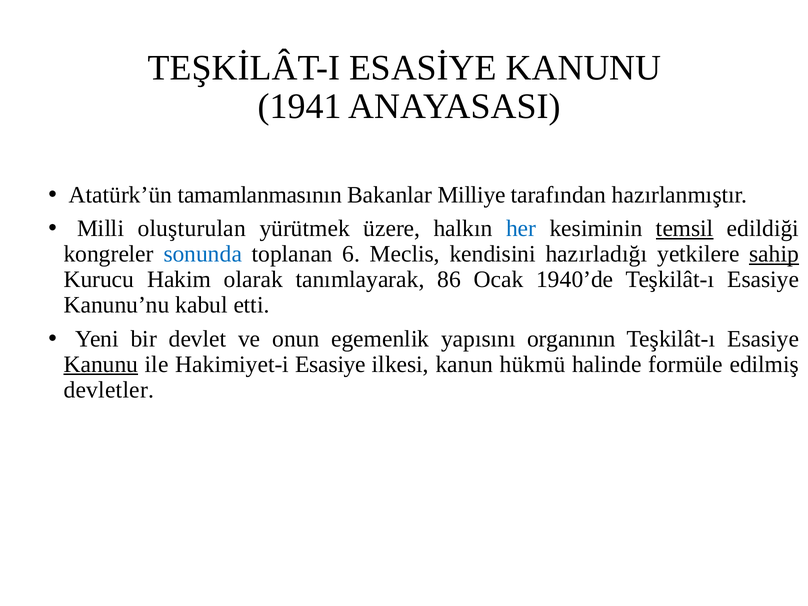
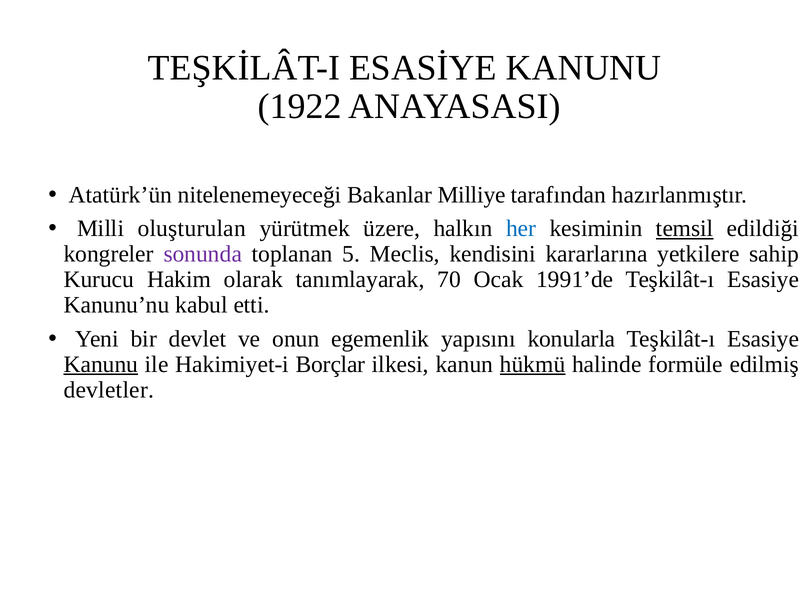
1941: 1941 -> 1922 (300, 107)
tamamlanmasının: tamamlanmasının -> nitelenemeyeceği (260, 195)
sonunda colour: blue -> purple (203, 254)
6: 6 -> 5 (351, 254)
hazırladığı: hazırladığı -> kararlarına (597, 254)
sahip underline: present -> none (774, 254)
86: 86 -> 70 (449, 280)
1940’de: 1940’de -> 1991’de (575, 280)
organının: organının -> konularla (571, 339)
Hakimiyet-i Esasiye: Esasiye -> Borçlar (331, 364)
hükmü underline: none -> present (533, 364)
